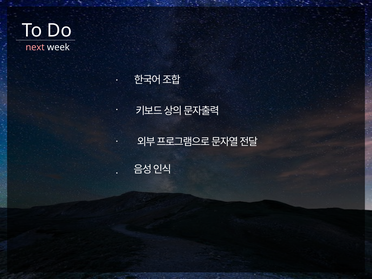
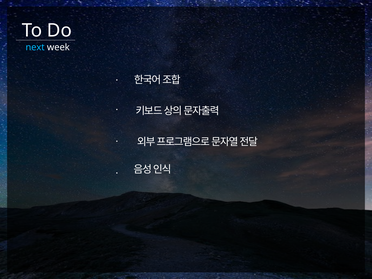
next colour: pink -> light blue (35, 47)
